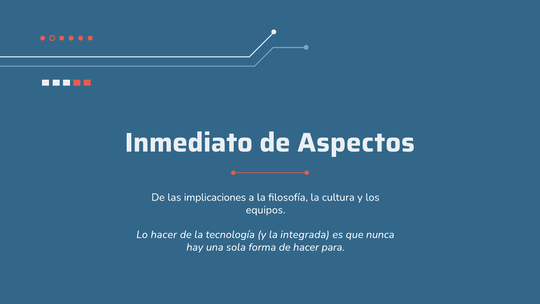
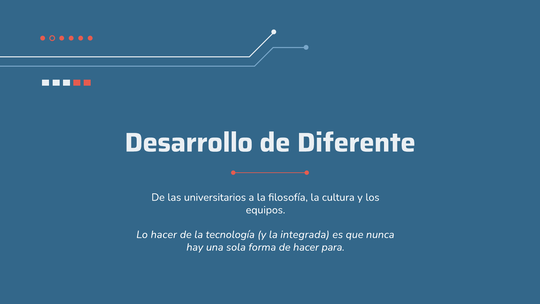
Inmediato: Inmediato -> Desarrollo (189, 142)
Aspectos: Aspectos -> Diferente (356, 142)
implicaciones: implicaciones -> universitarios (215, 197)
